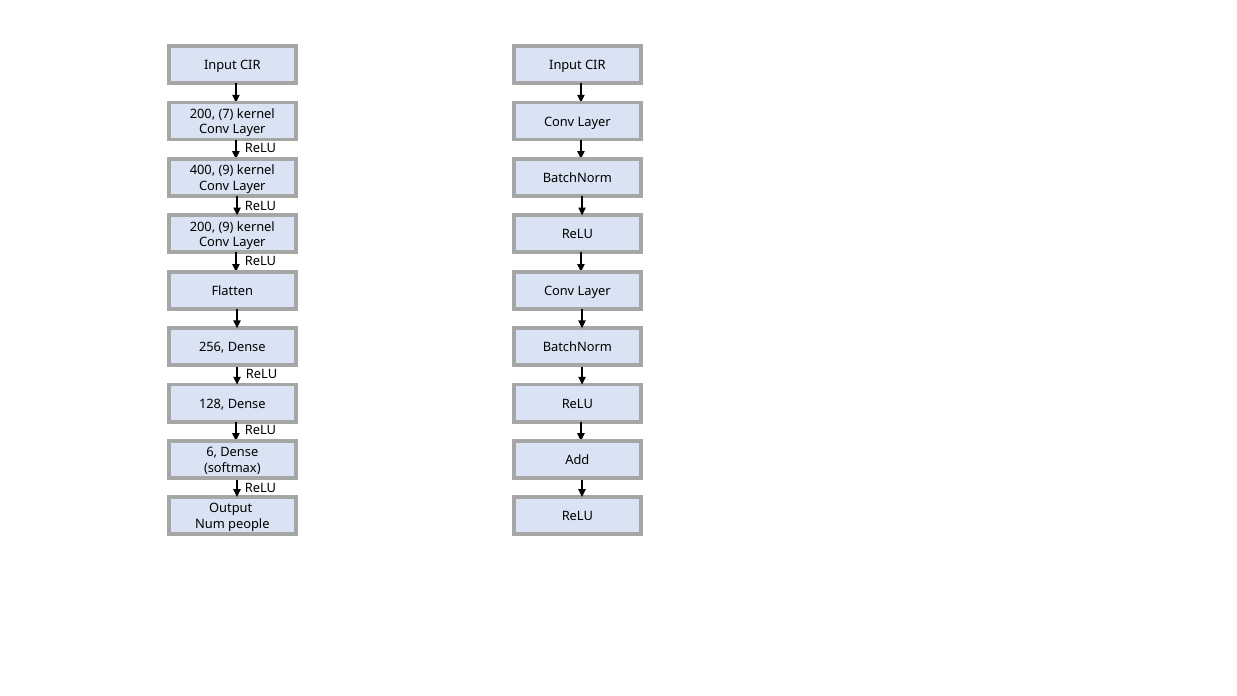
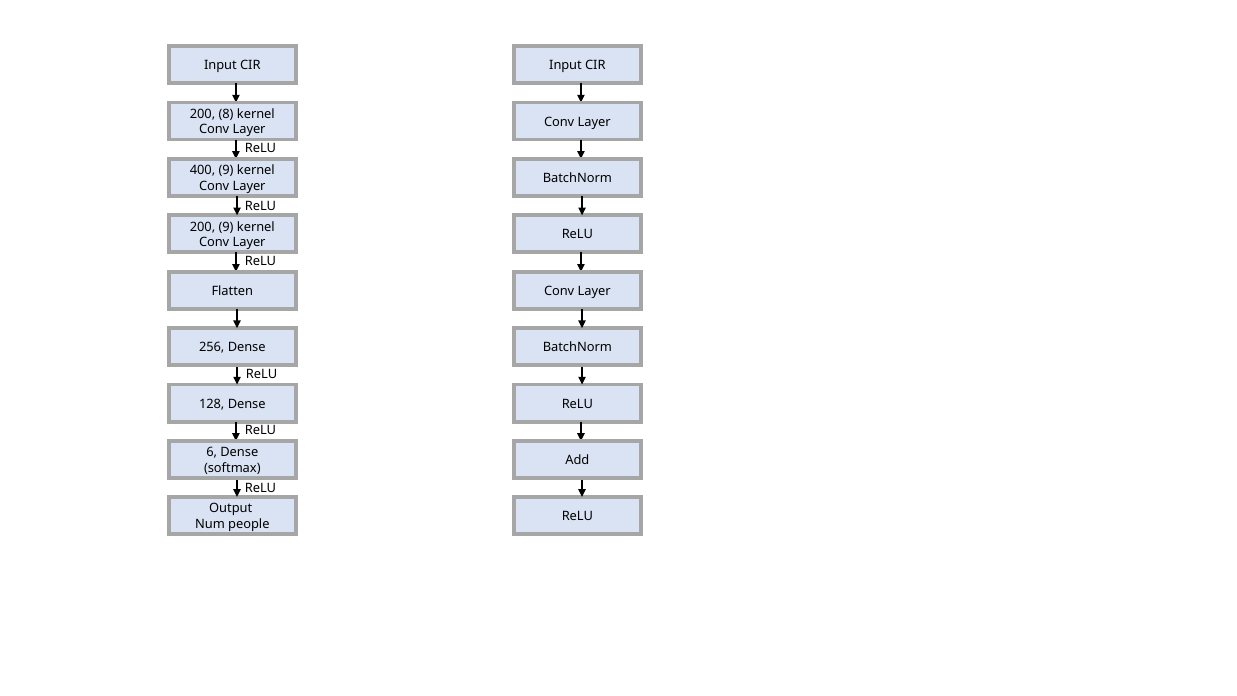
7: 7 -> 8 (226, 114)
